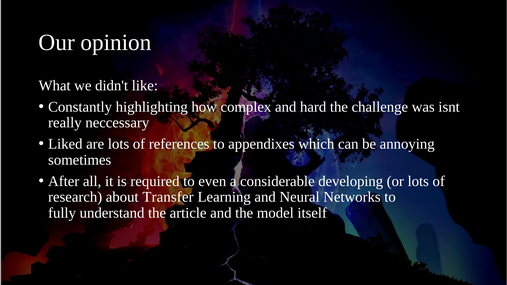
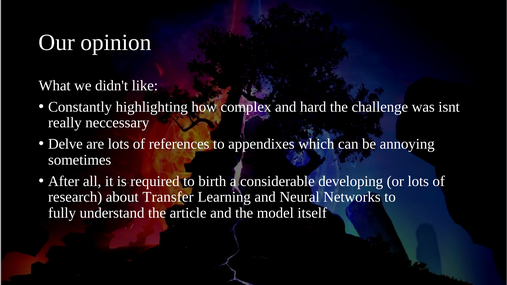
Liked: Liked -> Delve (65, 144)
even: even -> birth (212, 181)
